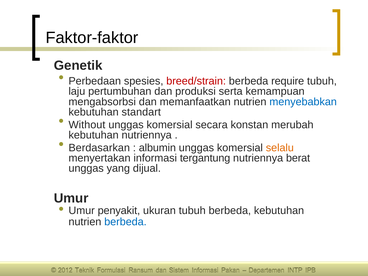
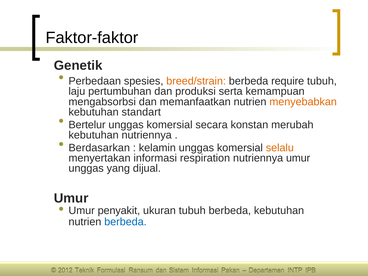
breed/strain colour: red -> orange (196, 81)
menyebabkan colour: blue -> orange (303, 102)
Without: Without -> Bertelur (87, 125)
albumin: albumin -> kelamin (157, 148)
tergantung: tergantung -> respiration (205, 158)
nutriennya berat: berat -> umur (298, 158)
